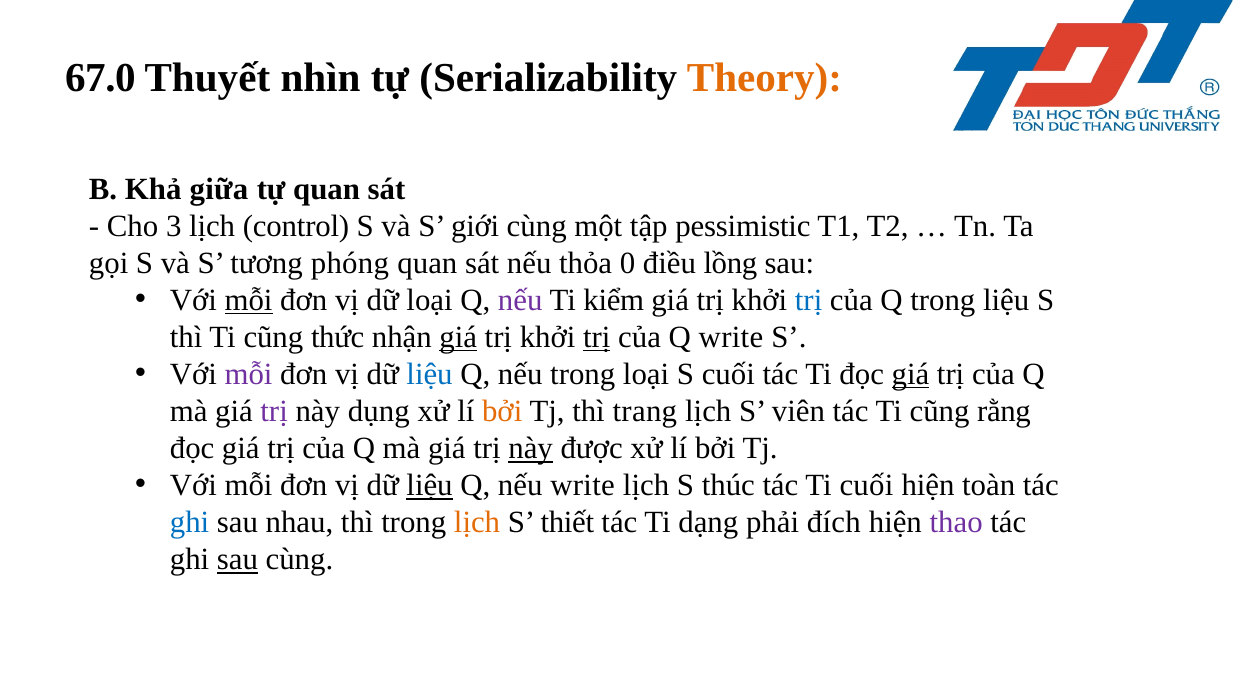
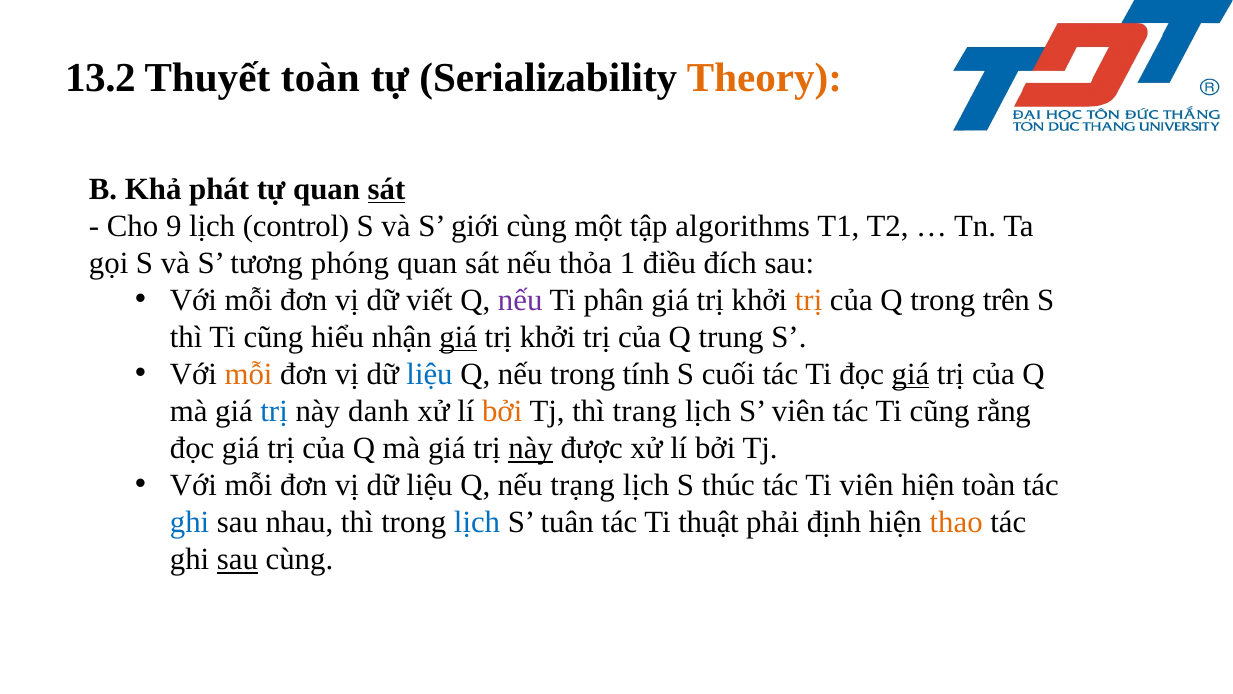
67.0: 67.0 -> 13.2 (100, 78)
Thuyết nhìn: nhìn -> toàn (320, 78)
giữa: giữa -> phát (219, 189)
sát underline: none -> present (387, 189)
3: 3 -> 9 (174, 226)
pessimistic: pessimistic -> algorithms (743, 226)
0: 0 -> 1 (628, 263)
lồng: lồng -> đích (730, 263)
mỗi underline: present -> none (249, 300)
dữ loại: loại -> viết (430, 300)
kiểm: kiểm -> phân (614, 300)
trị colour: blue -> orange (809, 300)
trong liệu: liệu -> trên (1006, 300)
thức: thức -> hiểu (338, 337)
trị underline: present -> none (597, 337)
Q write: write -> trung (731, 337)
mỗi colour: purple -> orange (249, 374)
trong loại: loại -> tính (646, 374)
trị colour: purple -> blue (274, 411)
dụng: dụng -> danh (379, 411)
liệu underline: present -> none (430, 485)
nếu write: write -> trạng (583, 485)
Ti cuối: cuối -> viên (866, 485)
lịch colour: orange -> blue (477, 522)
thiết: thiết -> tuân (567, 522)
dạng: dạng -> thuật (709, 522)
đích: đích -> định (834, 522)
thao colour: purple -> orange (956, 522)
